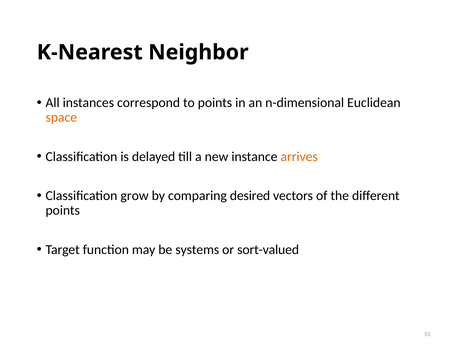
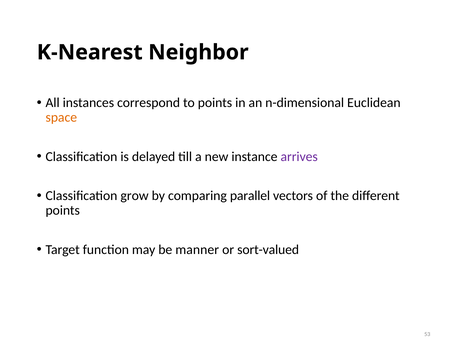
arrives colour: orange -> purple (299, 157)
desired: desired -> parallel (250, 196)
systems: systems -> manner (197, 250)
